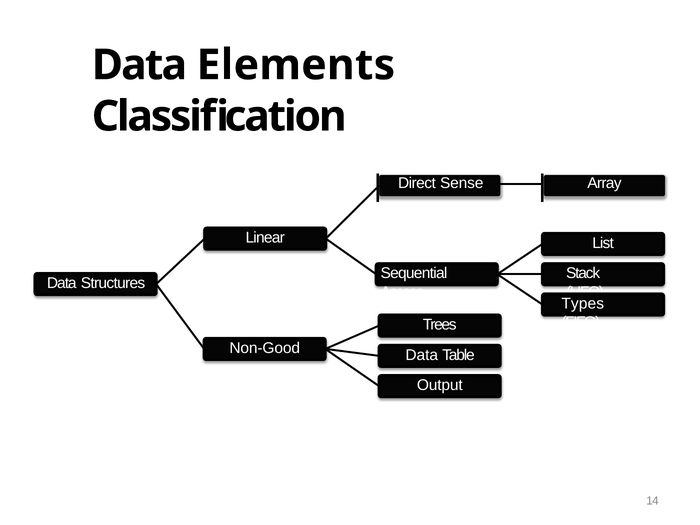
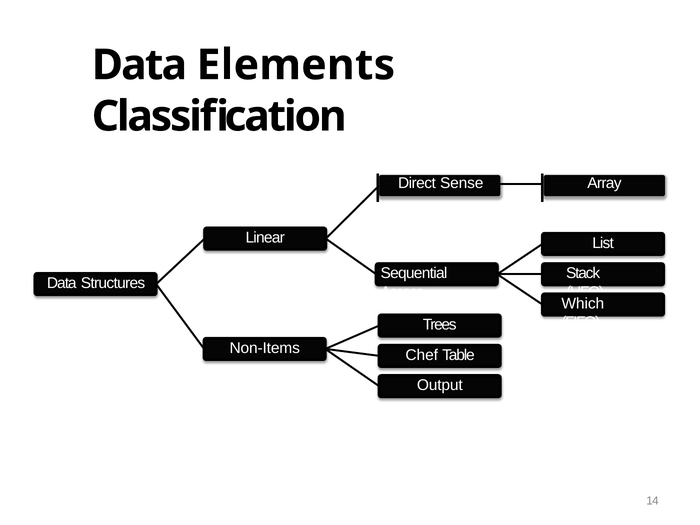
Types: Types -> Which (583, 304)
Non-Good: Non-Good -> Non-Items (265, 348)
Data: Data -> Chef (422, 355)
